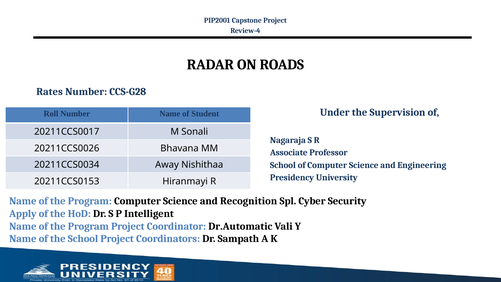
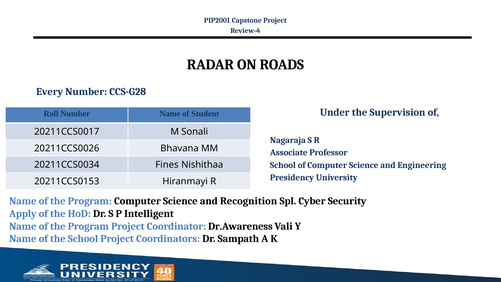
Rates: Rates -> Every (50, 92)
Away: Away -> Fines (167, 165)
Dr.Automatic: Dr.Automatic -> Dr.Awareness (240, 226)
